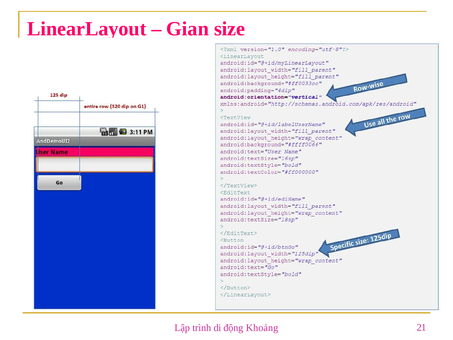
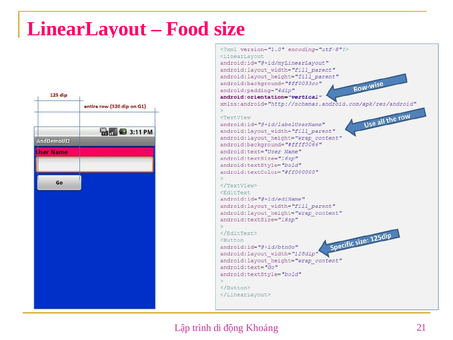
Gian: Gian -> Food (188, 29)
